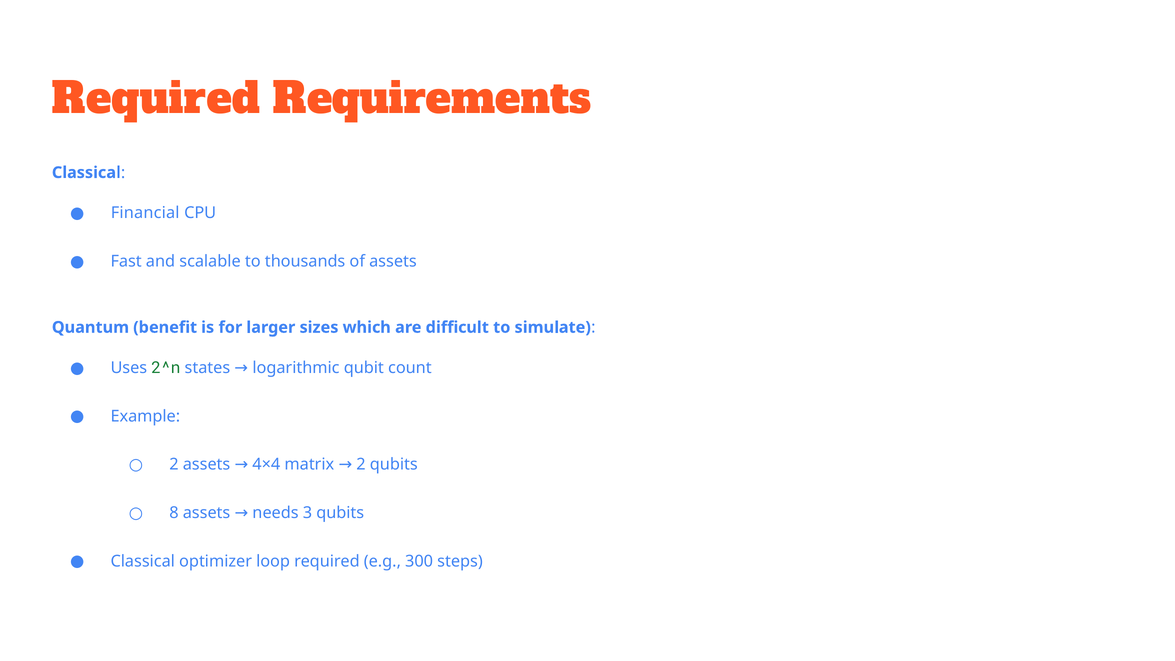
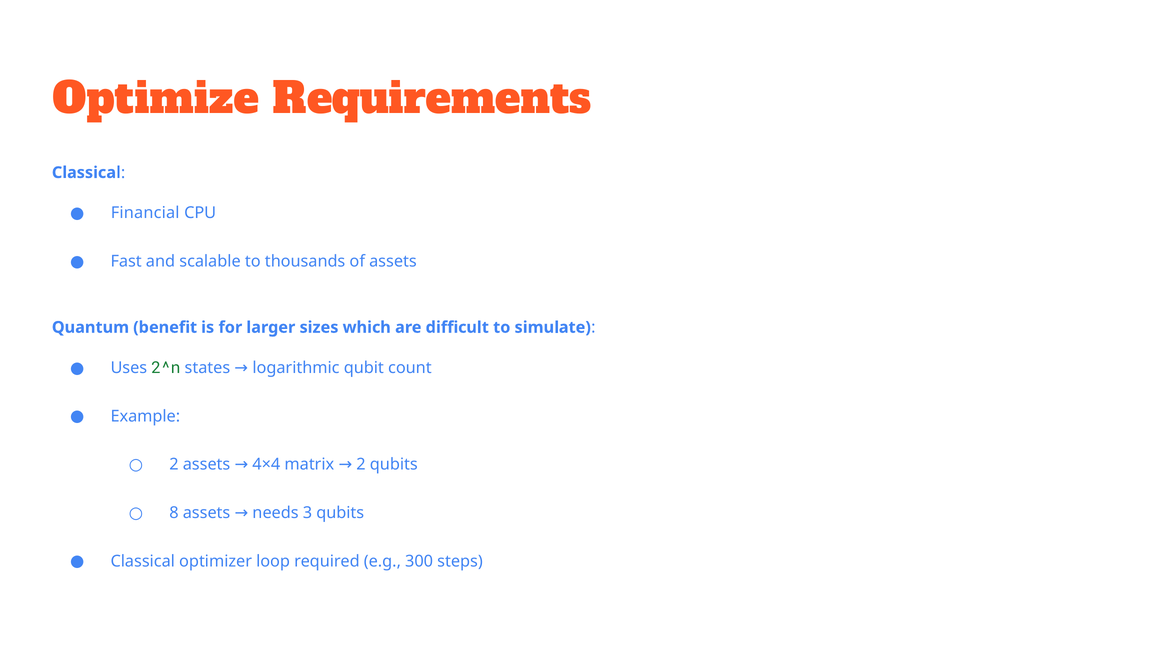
Required: Required -> Optimize (156, 99)
